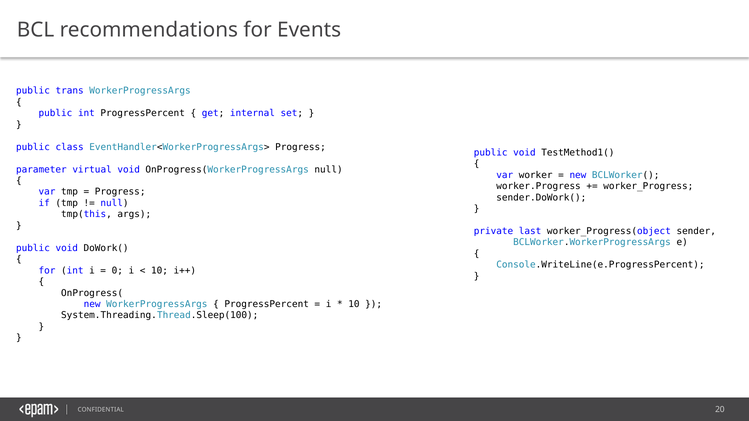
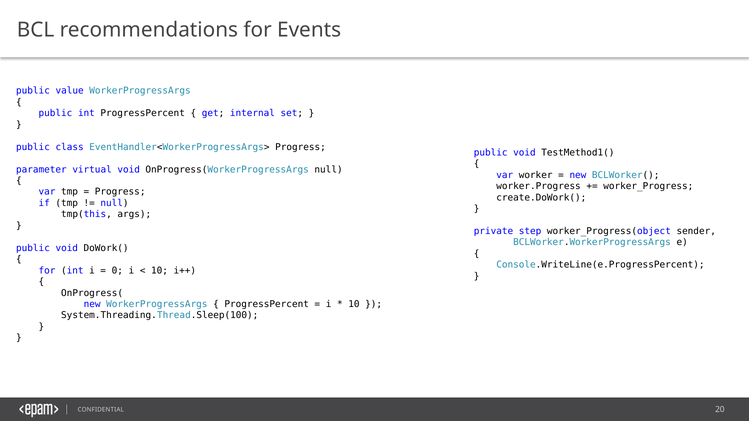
trans: trans -> value (70, 91)
sender.DoWork(: sender.DoWork( -> create.DoWork( (541, 198)
last: last -> step (530, 231)
